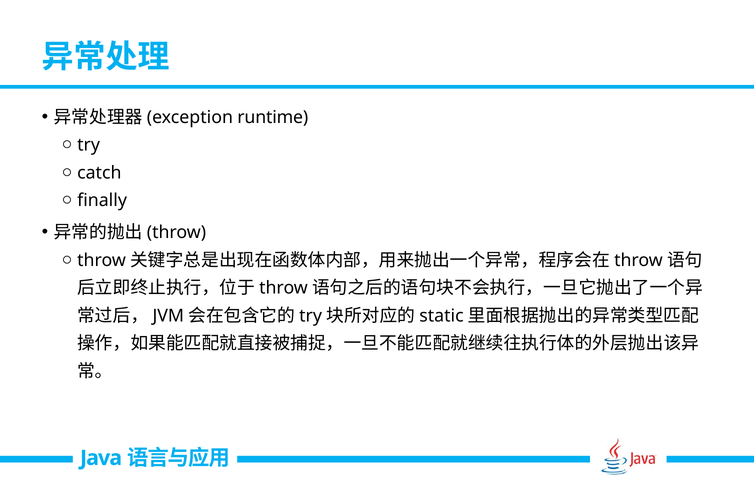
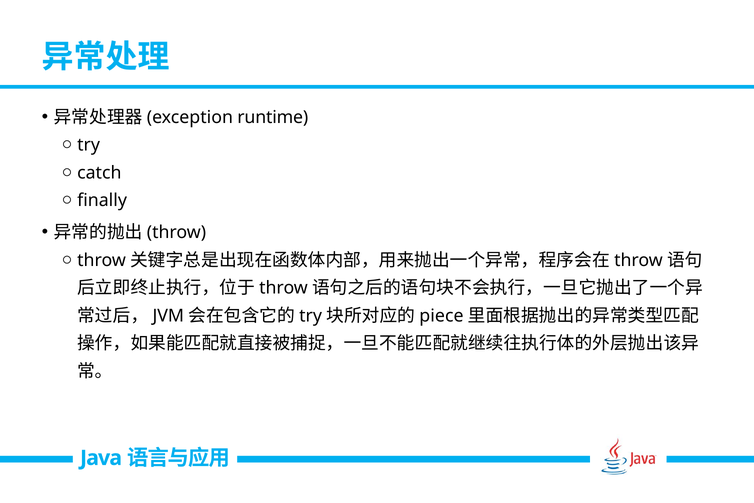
static: static -> piece (441, 316)
